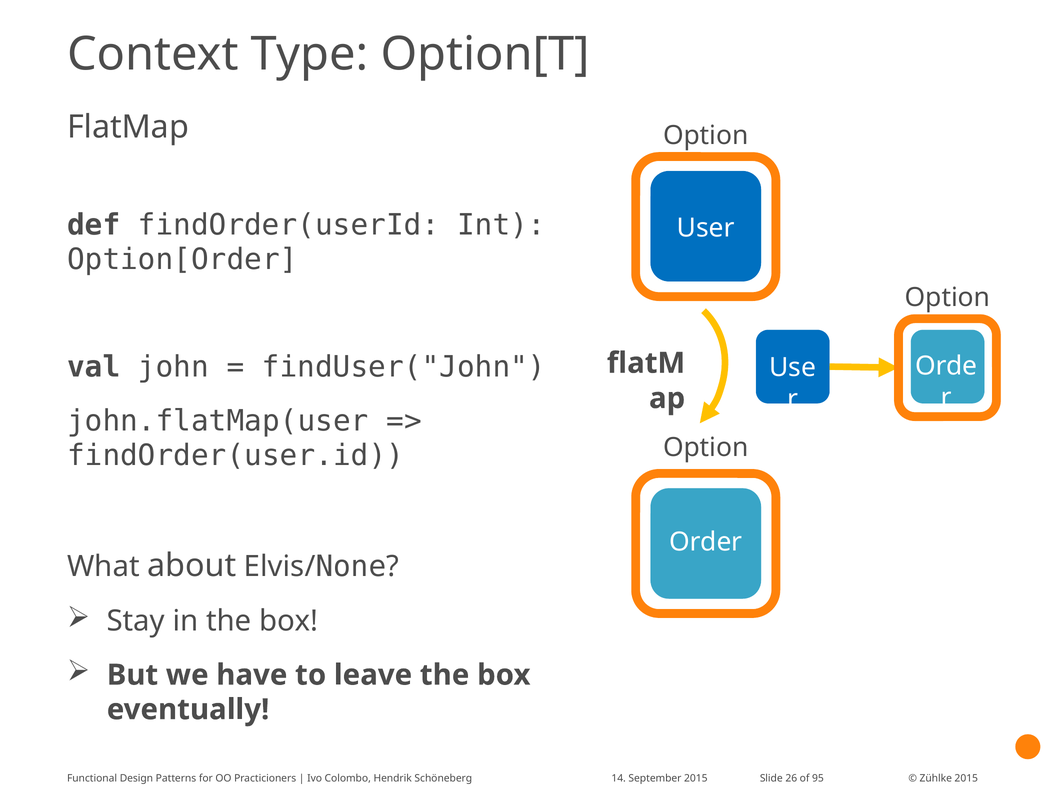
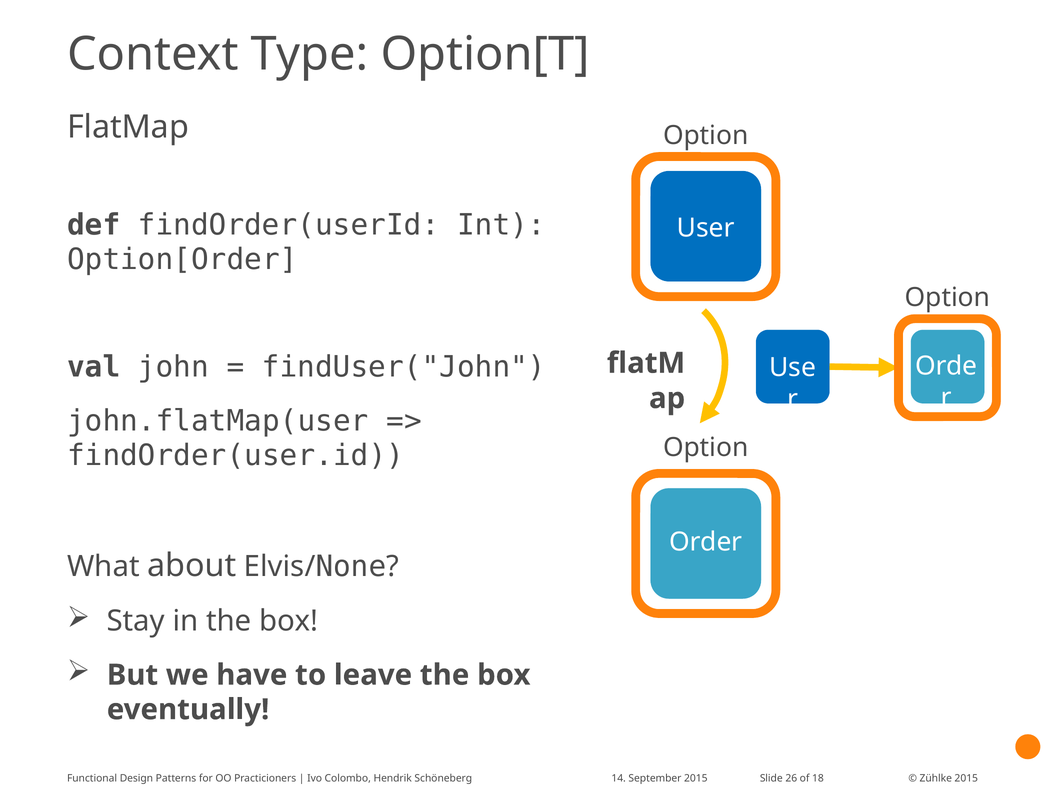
95: 95 -> 18 (818, 779)
